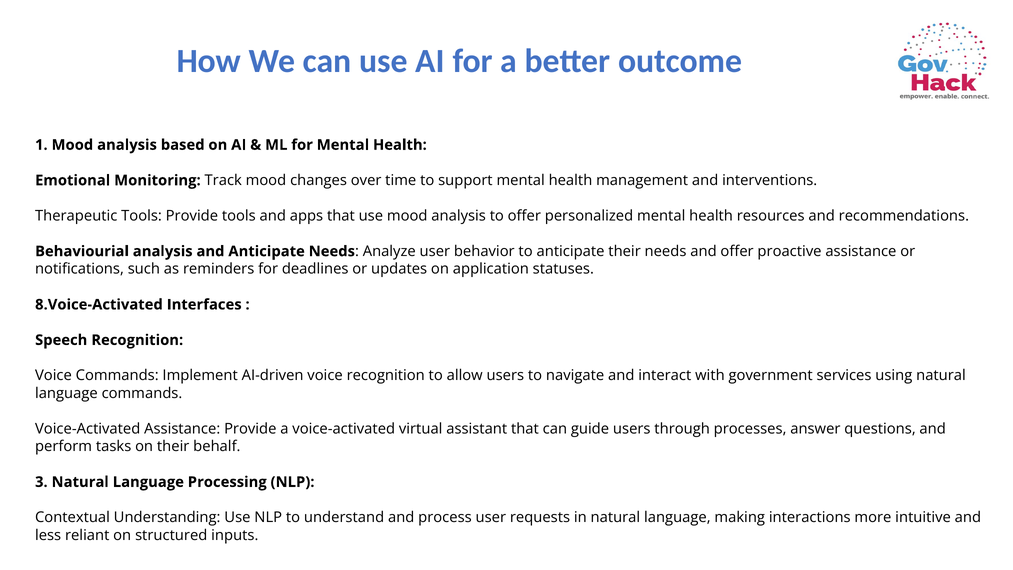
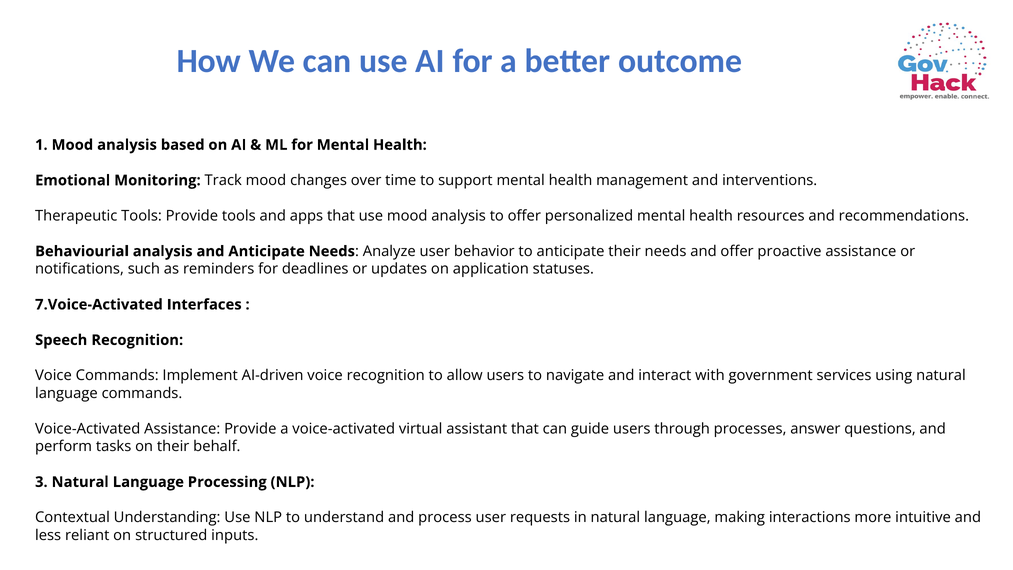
8.Voice-Activated: 8.Voice-Activated -> 7.Voice-Activated (99, 304)
